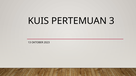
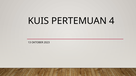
3: 3 -> 4 (112, 21)
